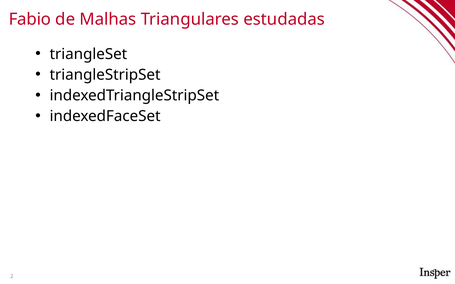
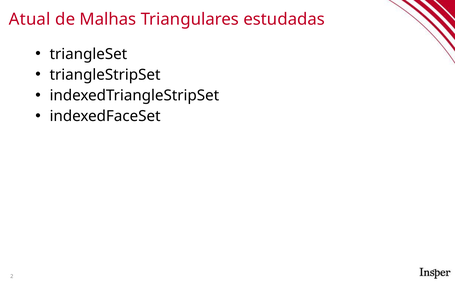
Fabio: Fabio -> Atual (30, 19)
